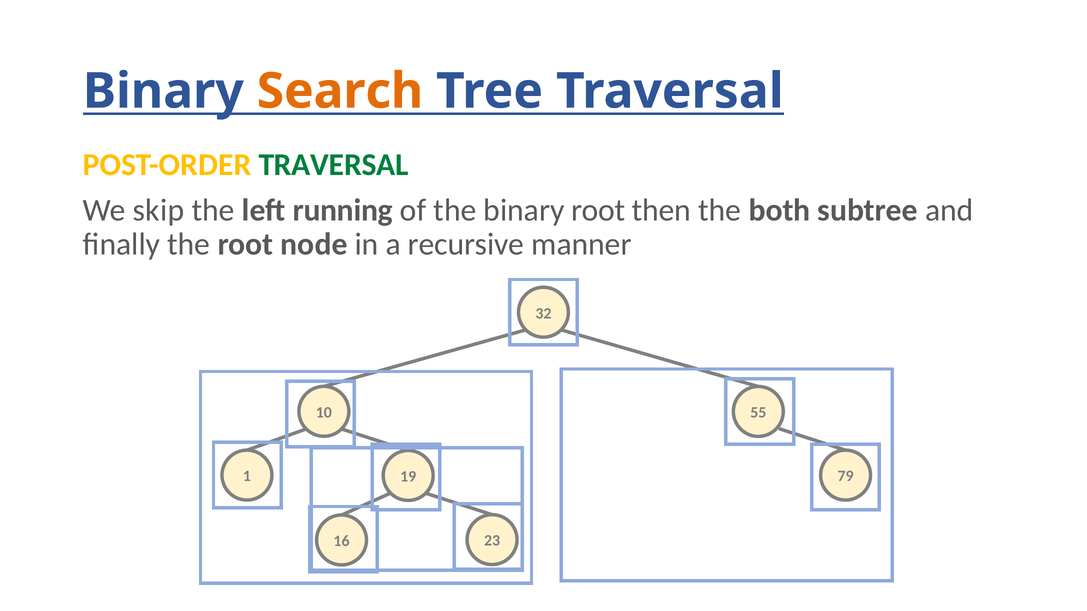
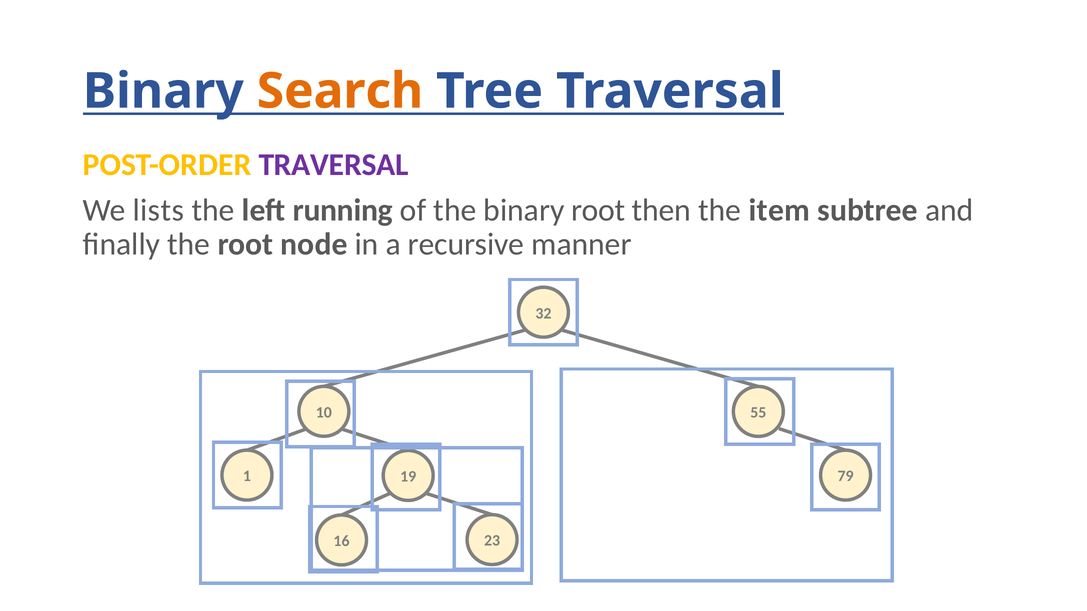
TRAVERSAL colour: green -> purple (334, 165)
skip: skip -> lists (158, 210)
both: both -> item (779, 210)
